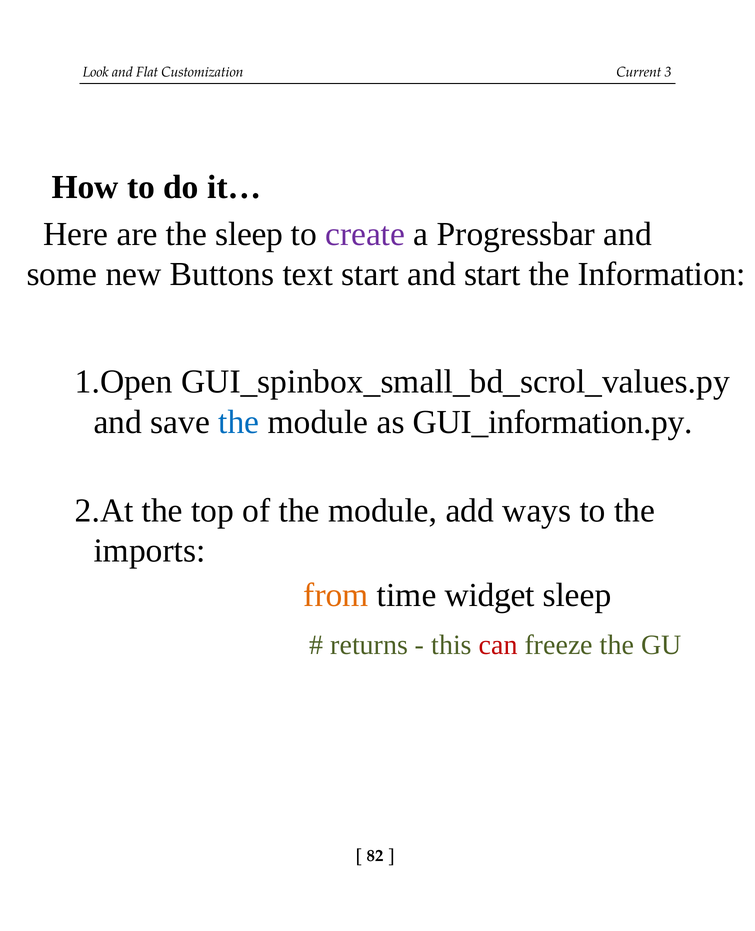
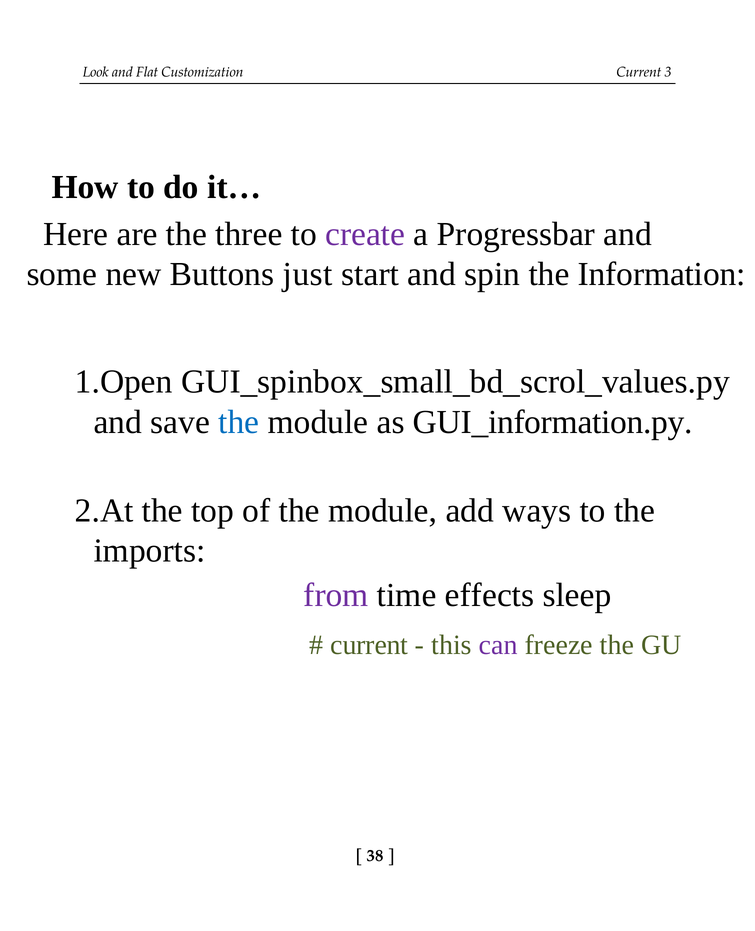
the sleep: sleep -> three (249, 234)
text: text -> just (308, 274)
and start: start -> spin (492, 274)
from colour: orange -> purple (336, 595)
widget: widget -> effects (490, 595)
returns: returns -> current (369, 645)
can colour: red -> purple (498, 645)
82: 82 -> 38 (375, 856)
